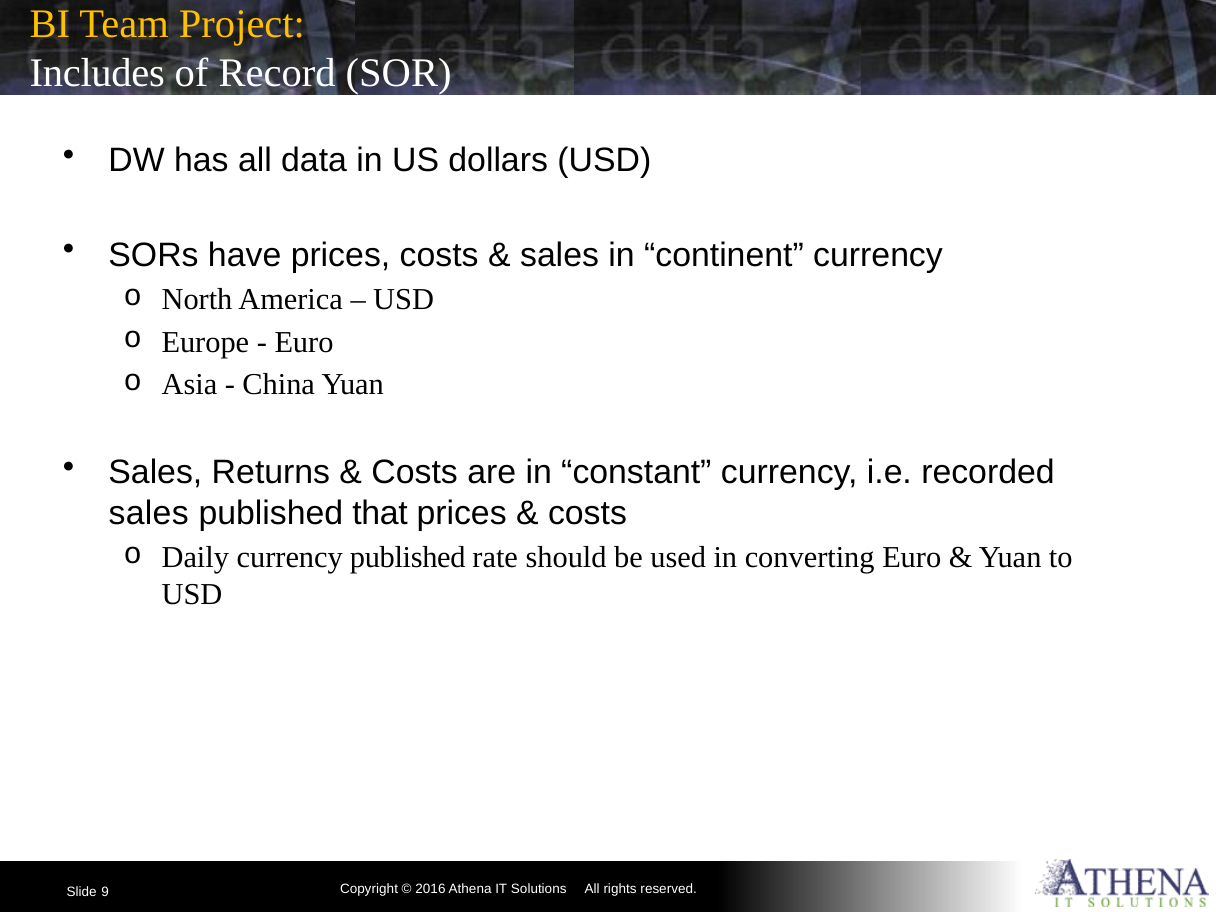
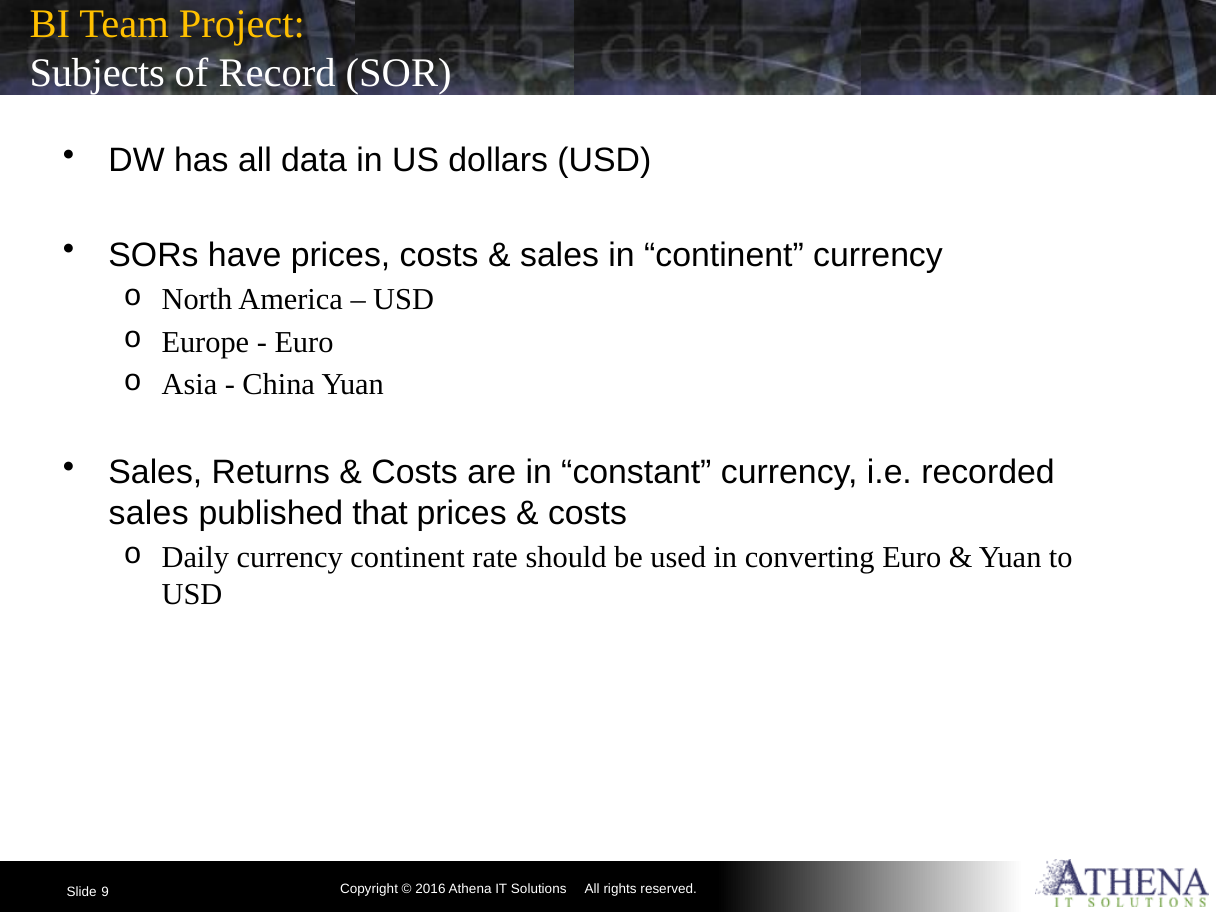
Includes: Includes -> Subjects (97, 73)
currency published: published -> continent (407, 558)
